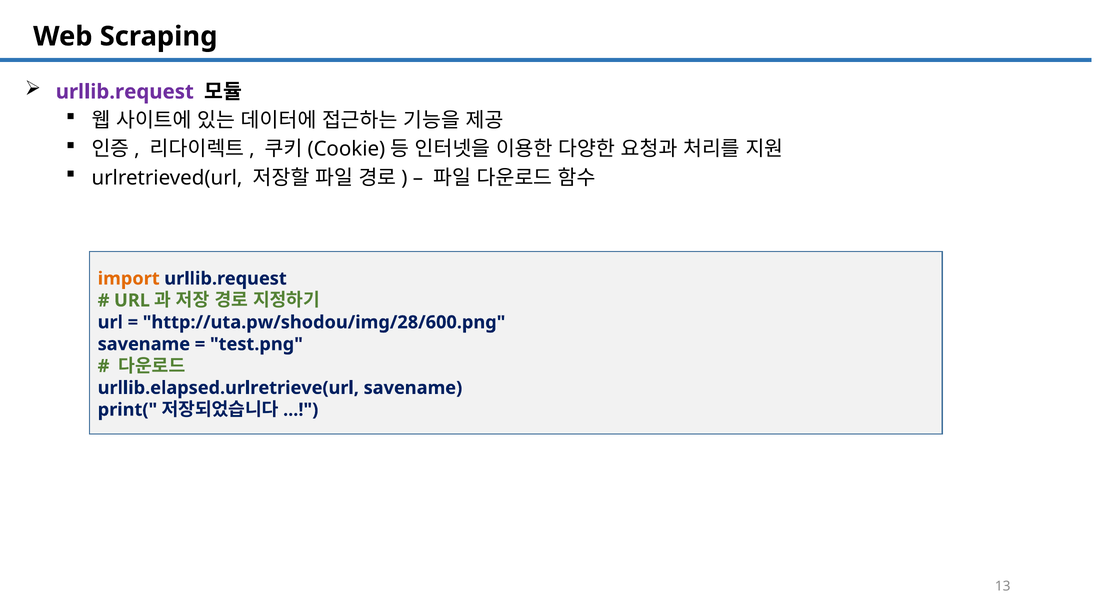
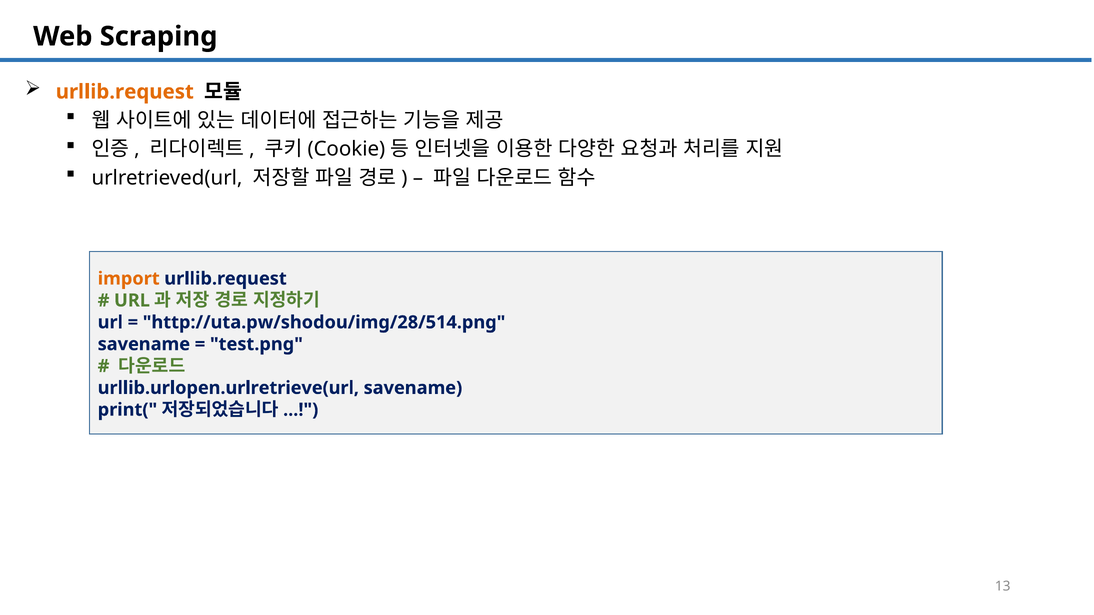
urllib.request colour: purple -> orange (125, 92)
http://uta.pw/shodou/img/28/600.png: http://uta.pw/shodou/img/28/600.png -> http://uta.pw/shodou/img/28/514.png (324, 323)
urllib.elapsed.urlretrieve(url: urllib.elapsed.urlretrieve(url -> urllib.urlopen.urlretrieve(url (228, 388)
